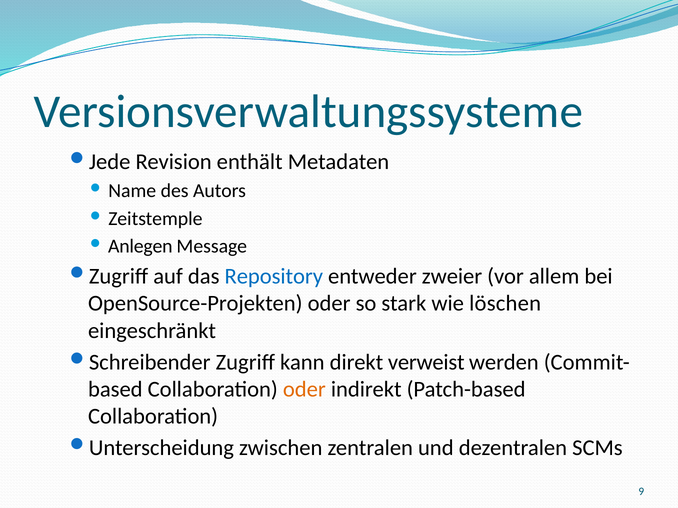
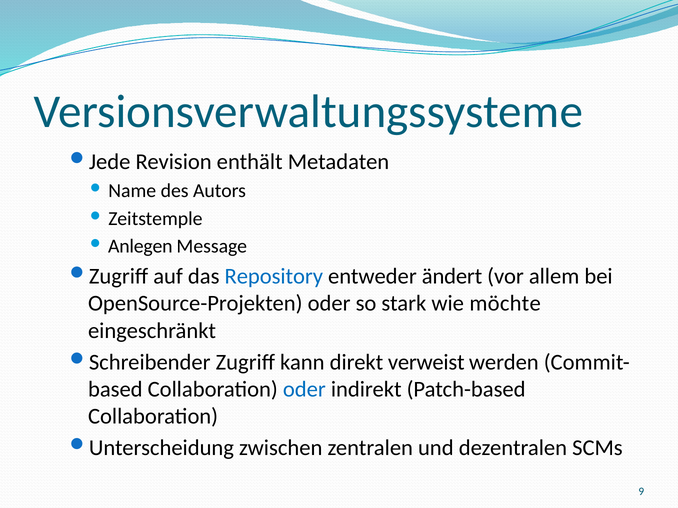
zweier: zweier -> ändert (452, 277)
löschen: löschen -> möchte (505, 304)
oder colour: orange -> blue (304, 390)
